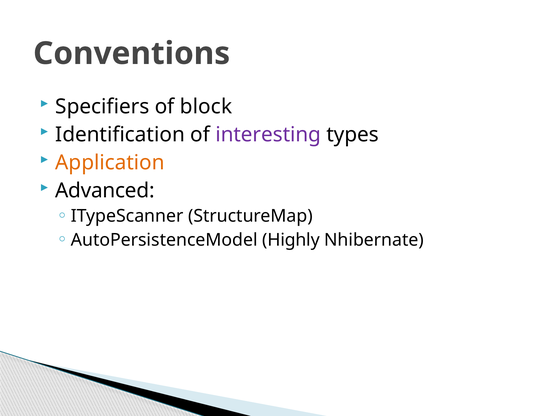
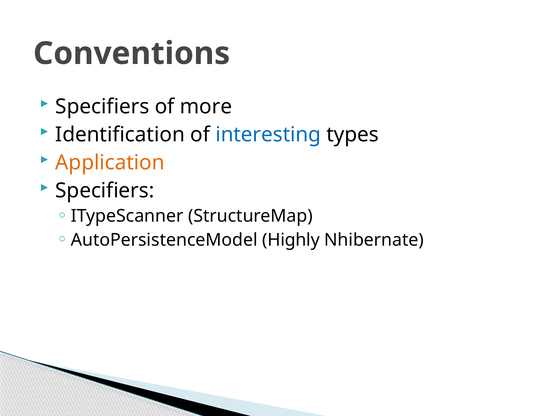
block: block -> more (206, 106)
interesting colour: purple -> blue (268, 134)
Advanced: Advanced -> Specifiers (105, 190)
